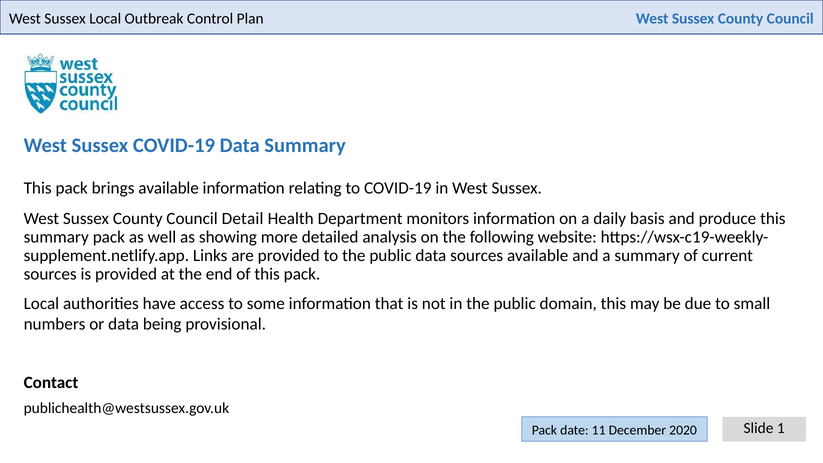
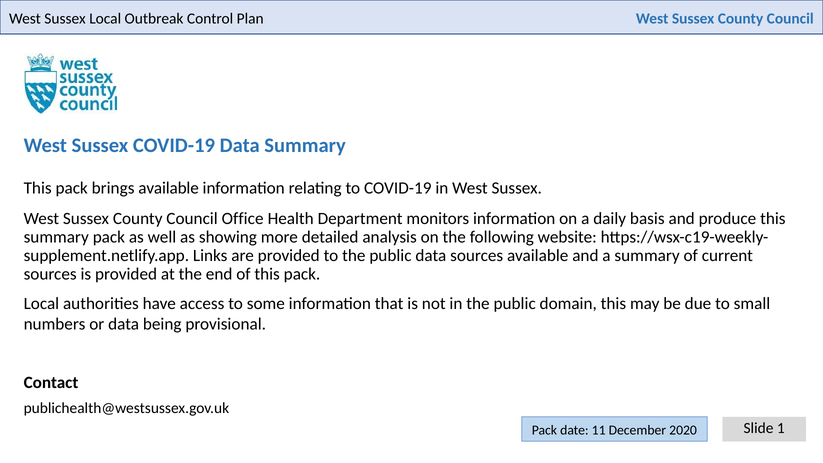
Detail: Detail -> Office (243, 219)
